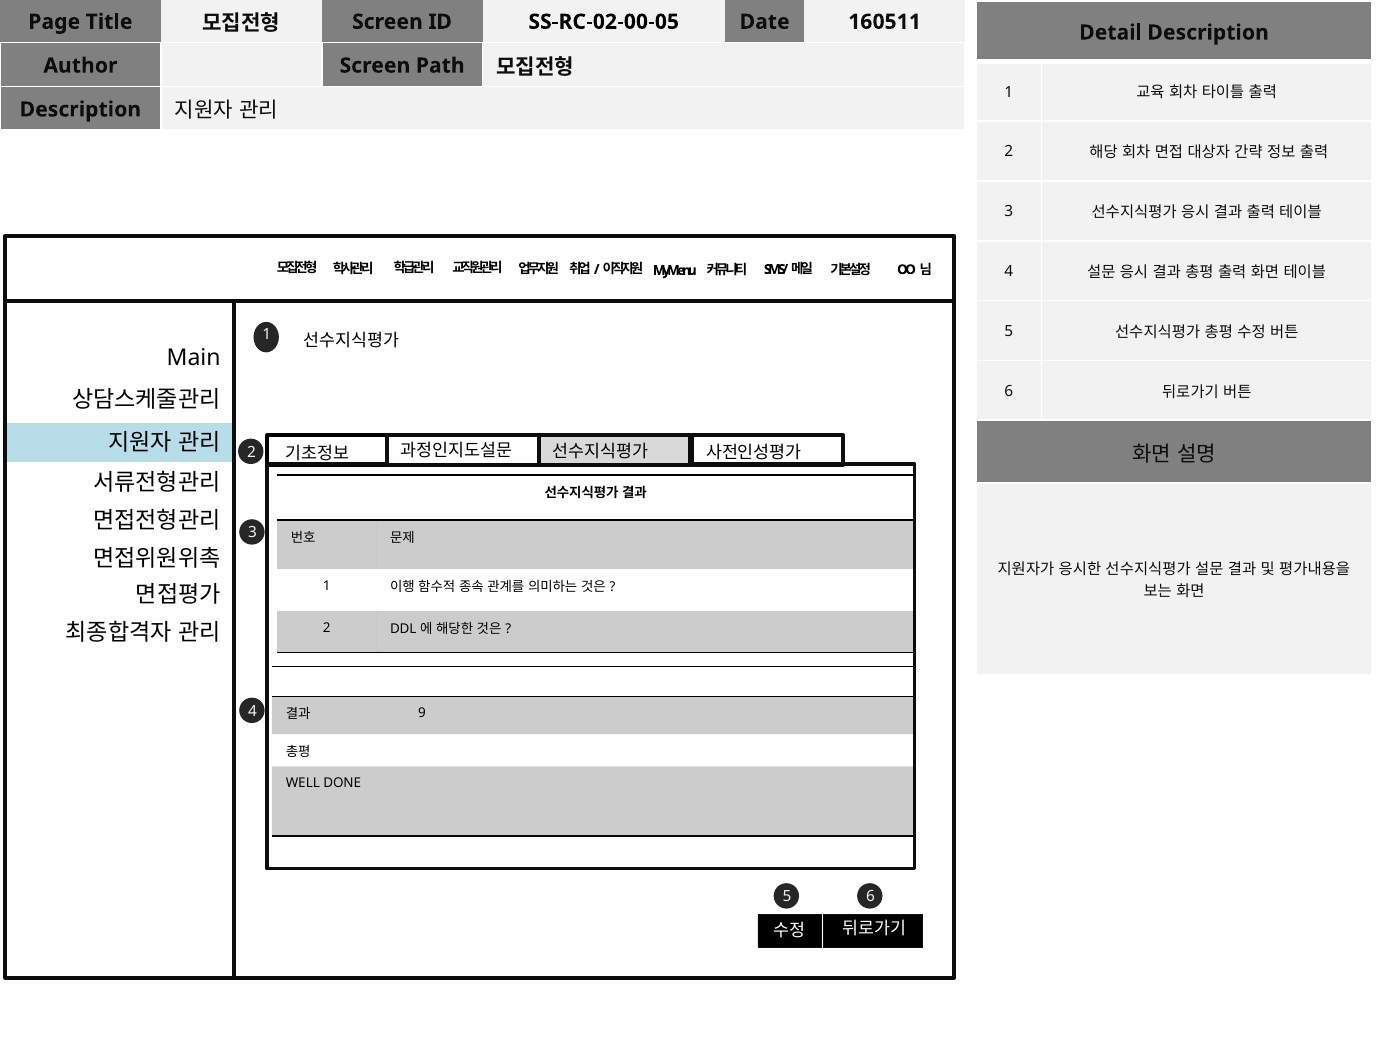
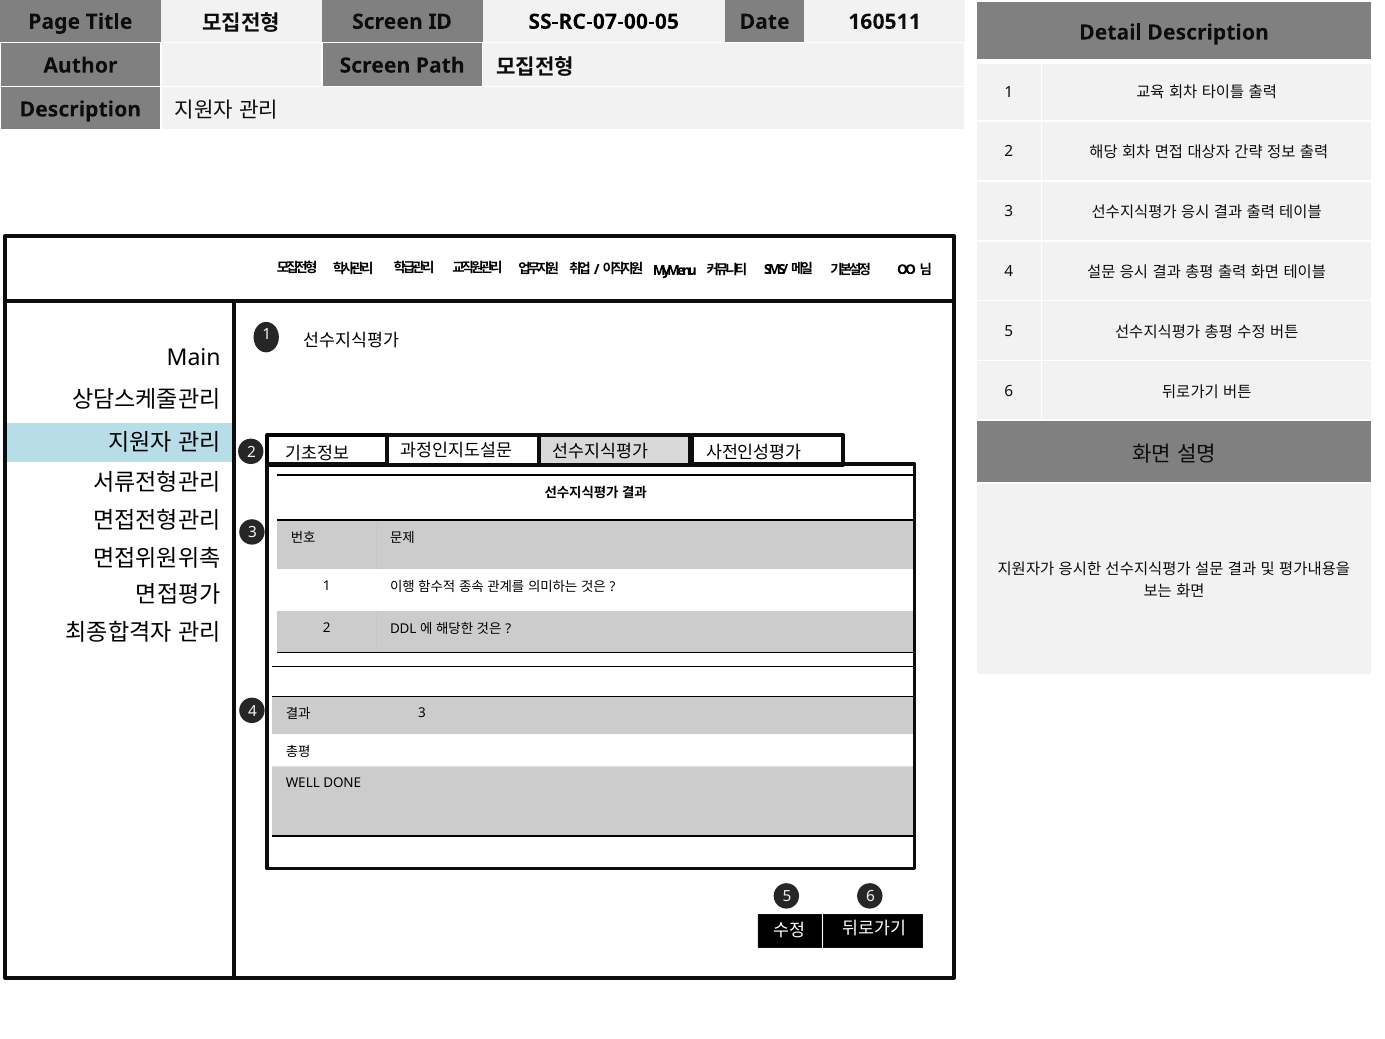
SS-RC-02-00-05: SS-RC-02-00-05 -> SS-RC-07-00-05 (604, 22)
9: 9 -> 3 (422, 713)
